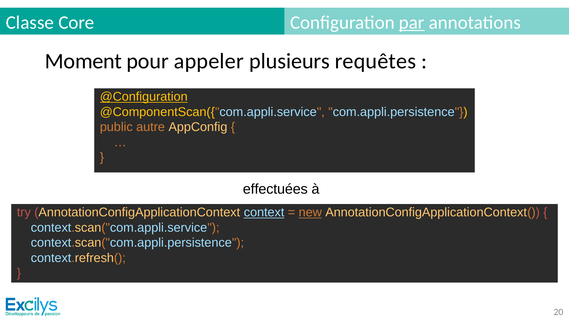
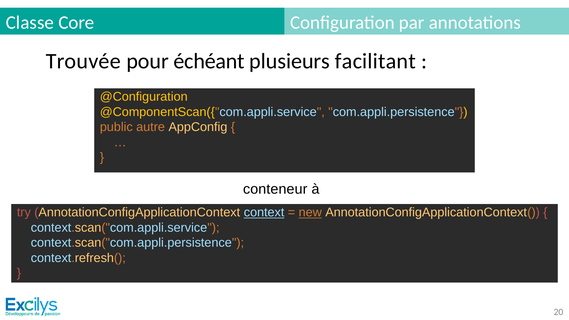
par underline: present -> none (412, 22)
Moment: Moment -> Trouvée (83, 61)
appeler: appeler -> échéant (209, 61)
requêtes: requêtes -> facilitant (375, 61)
@Configuration underline: present -> none (144, 97)
effectuées: effectuées -> conteneur (275, 189)
